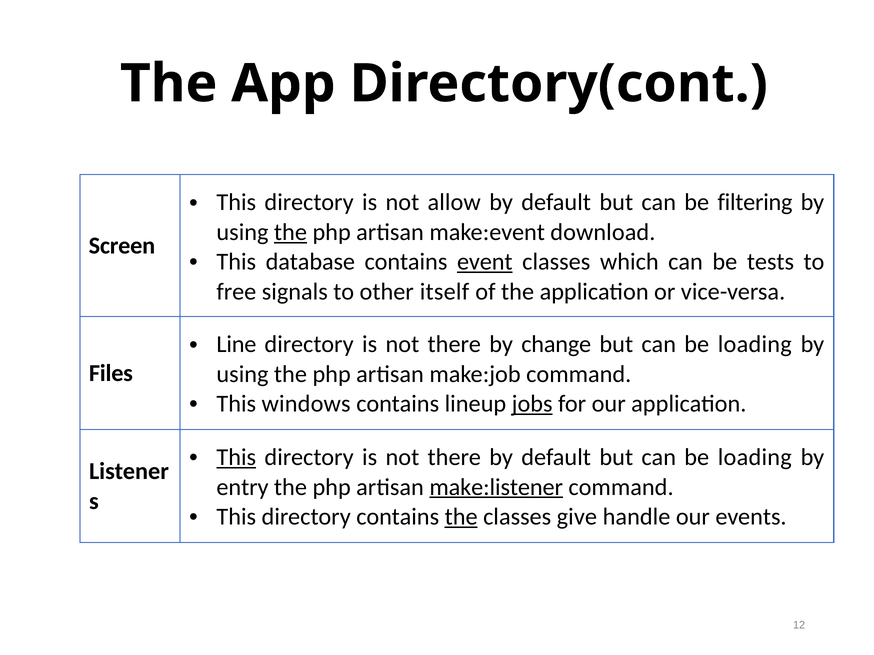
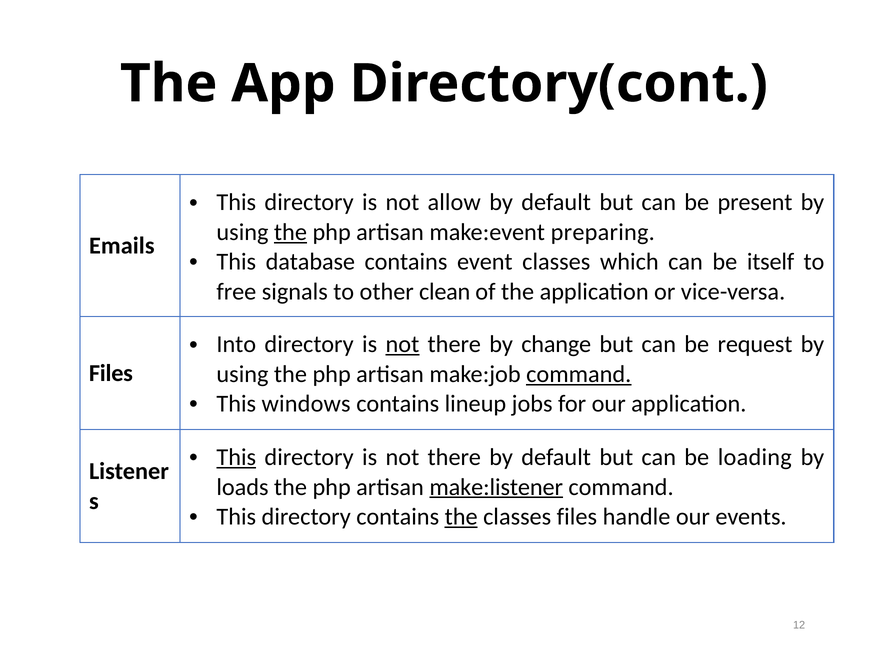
filtering: filtering -> present (755, 203)
download: download -> preparing (603, 232)
Screen: Screen -> Emails (122, 246)
event underline: present -> none (485, 262)
tests: tests -> itself (771, 262)
itself: itself -> clean (445, 292)
Line: Line -> Into (236, 345)
not underline: none -> present (402, 345)
loading: loading -> request (755, 345)
command underline: none -> present (579, 374)
jobs underline: present -> none (532, 404)
entry: entry -> loads (243, 487)
classes give: give -> files (577, 517)
